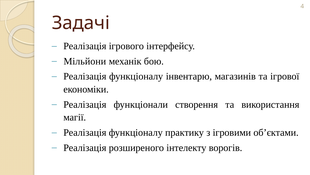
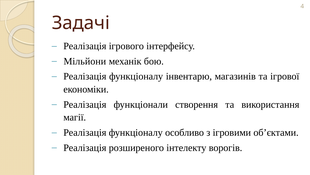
практику: практику -> особливо (185, 132)
